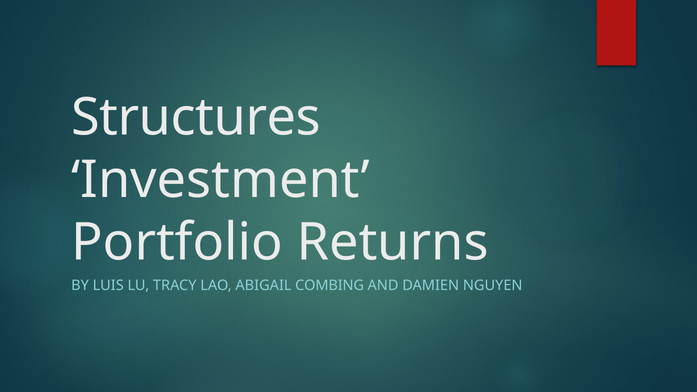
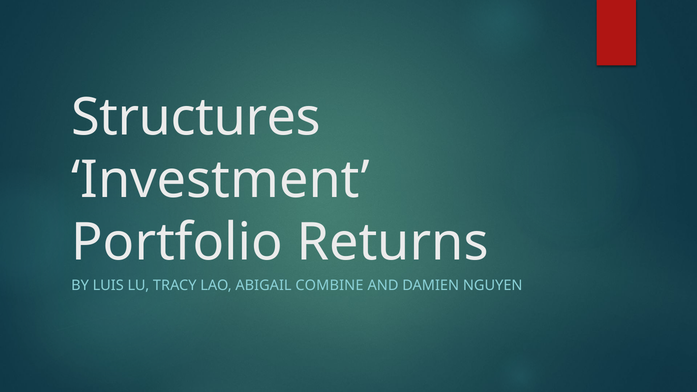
COMBING: COMBING -> COMBINE (329, 285)
